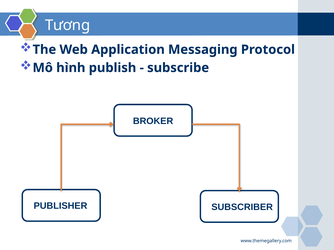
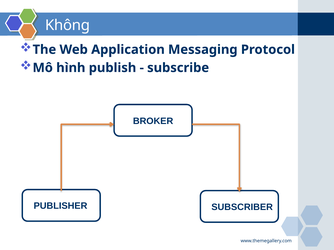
Tương: Tương -> Không (68, 25)
